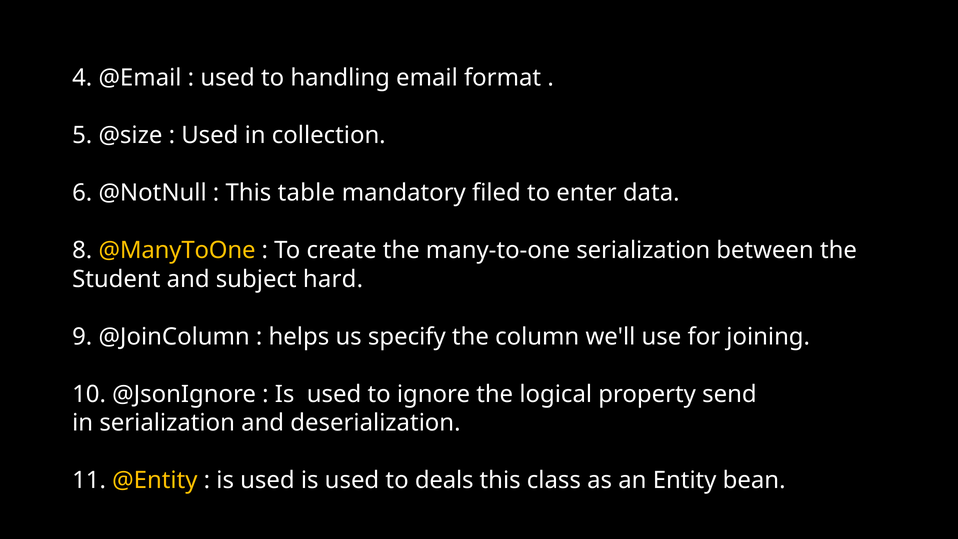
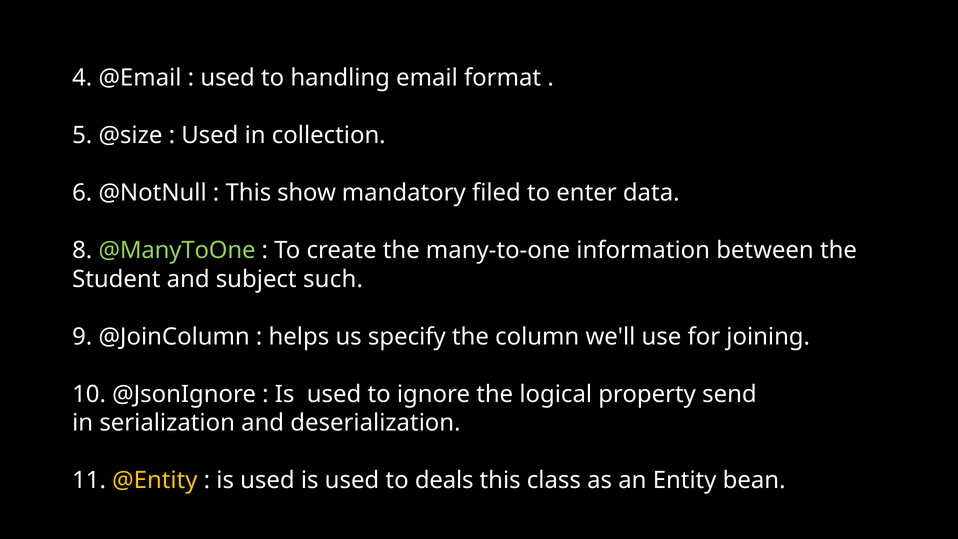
table: table -> show (307, 193)
@ManyToOne colour: yellow -> light green (177, 250)
many-to-one serialization: serialization -> information (643, 250)
hard: hard -> such (333, 279)
